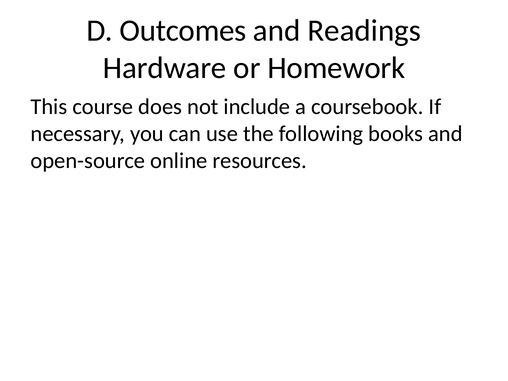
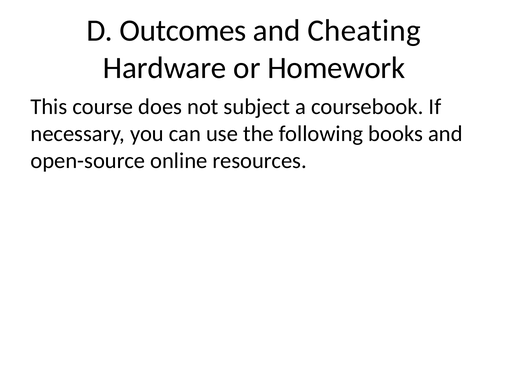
Readings: Readings -> Cheating (364, 31)
include: include -> subject (257, 107)
